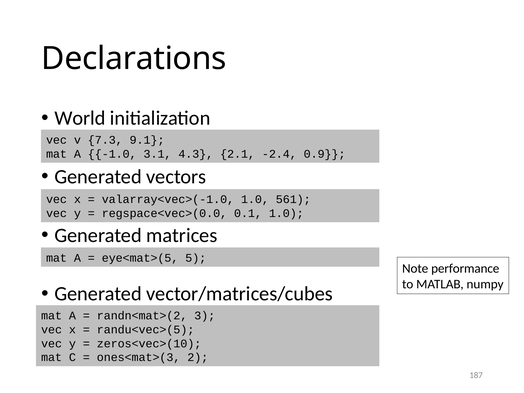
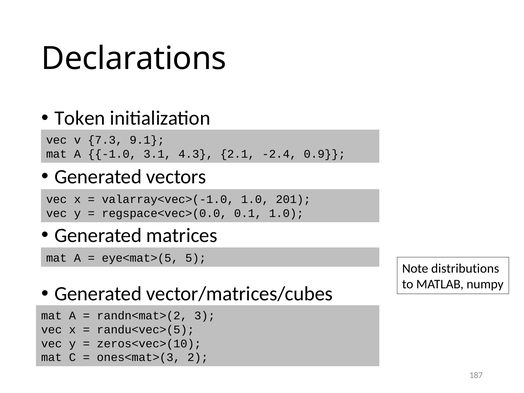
World: World -> Token (80, 118)
561: 561 -> 201 (293, 199)
performance: performance -> distributions (465, 269)
